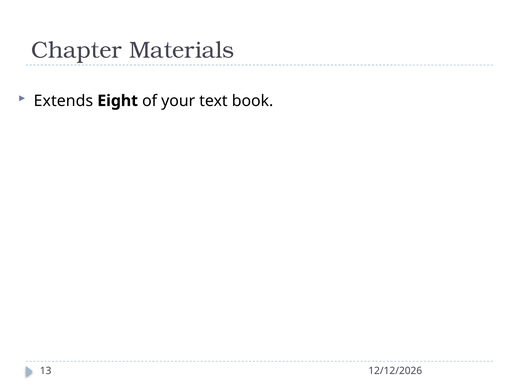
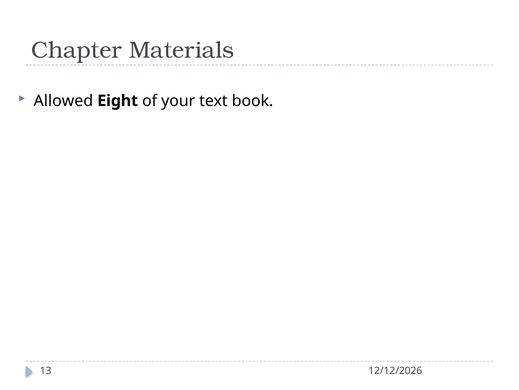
Extends: Extends -> Allowed (63, 101)
